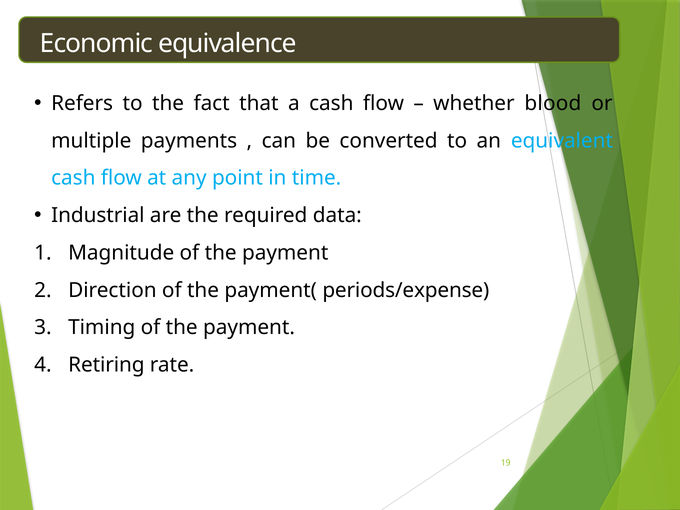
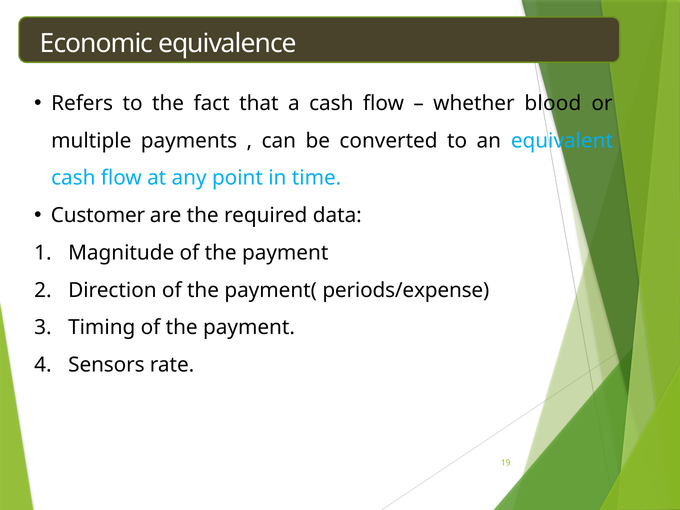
Industrial: Industrial -> Customer (98, 215)
Retiring: Retiring -> Sensors (106, 365)
